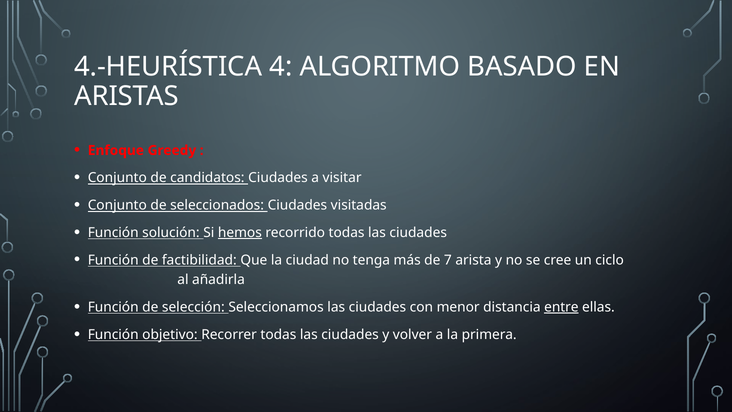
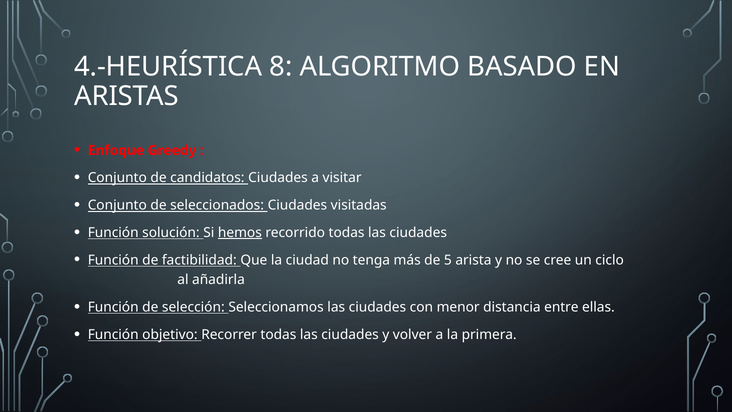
4: 4 -> 8 (281, 67)
7: 7 -> 5 (448, 260)
entre underline: present -> none (561, 307)
